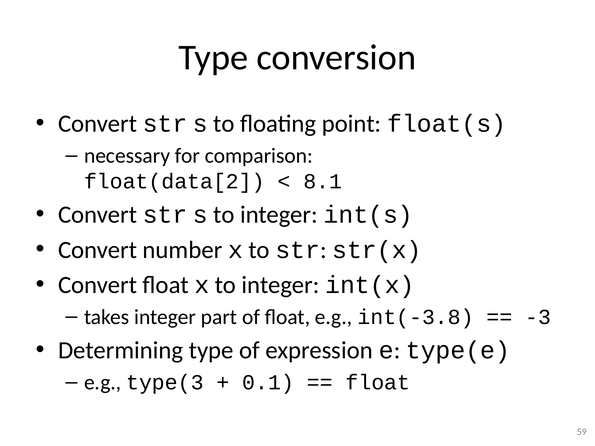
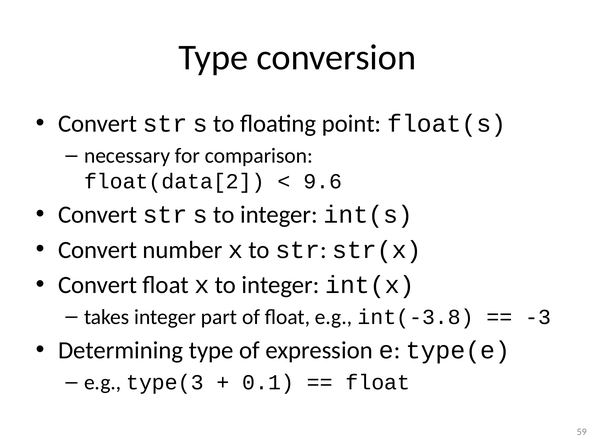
8.1: 8.1 -> 9.6 (323, 182)
